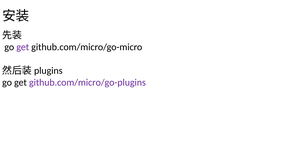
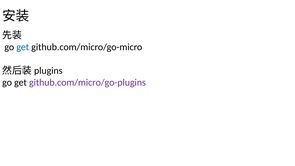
get colour: purple -> blue (23, 47)
